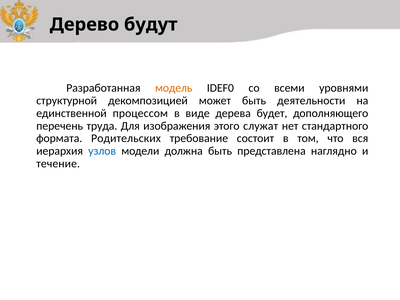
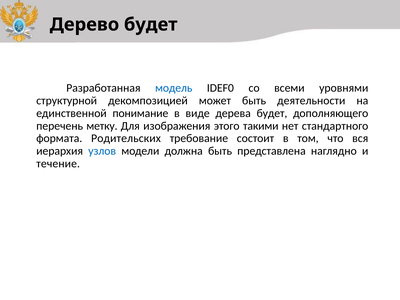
Дерево будут: будут -> будет (151, 25)
модель colour: orange -> blue (174, 88)
процессом: процессом -> понимание (140, 113)
труда: труда -> метку (102, 126)
служат: служат -> такими (261, 126)
